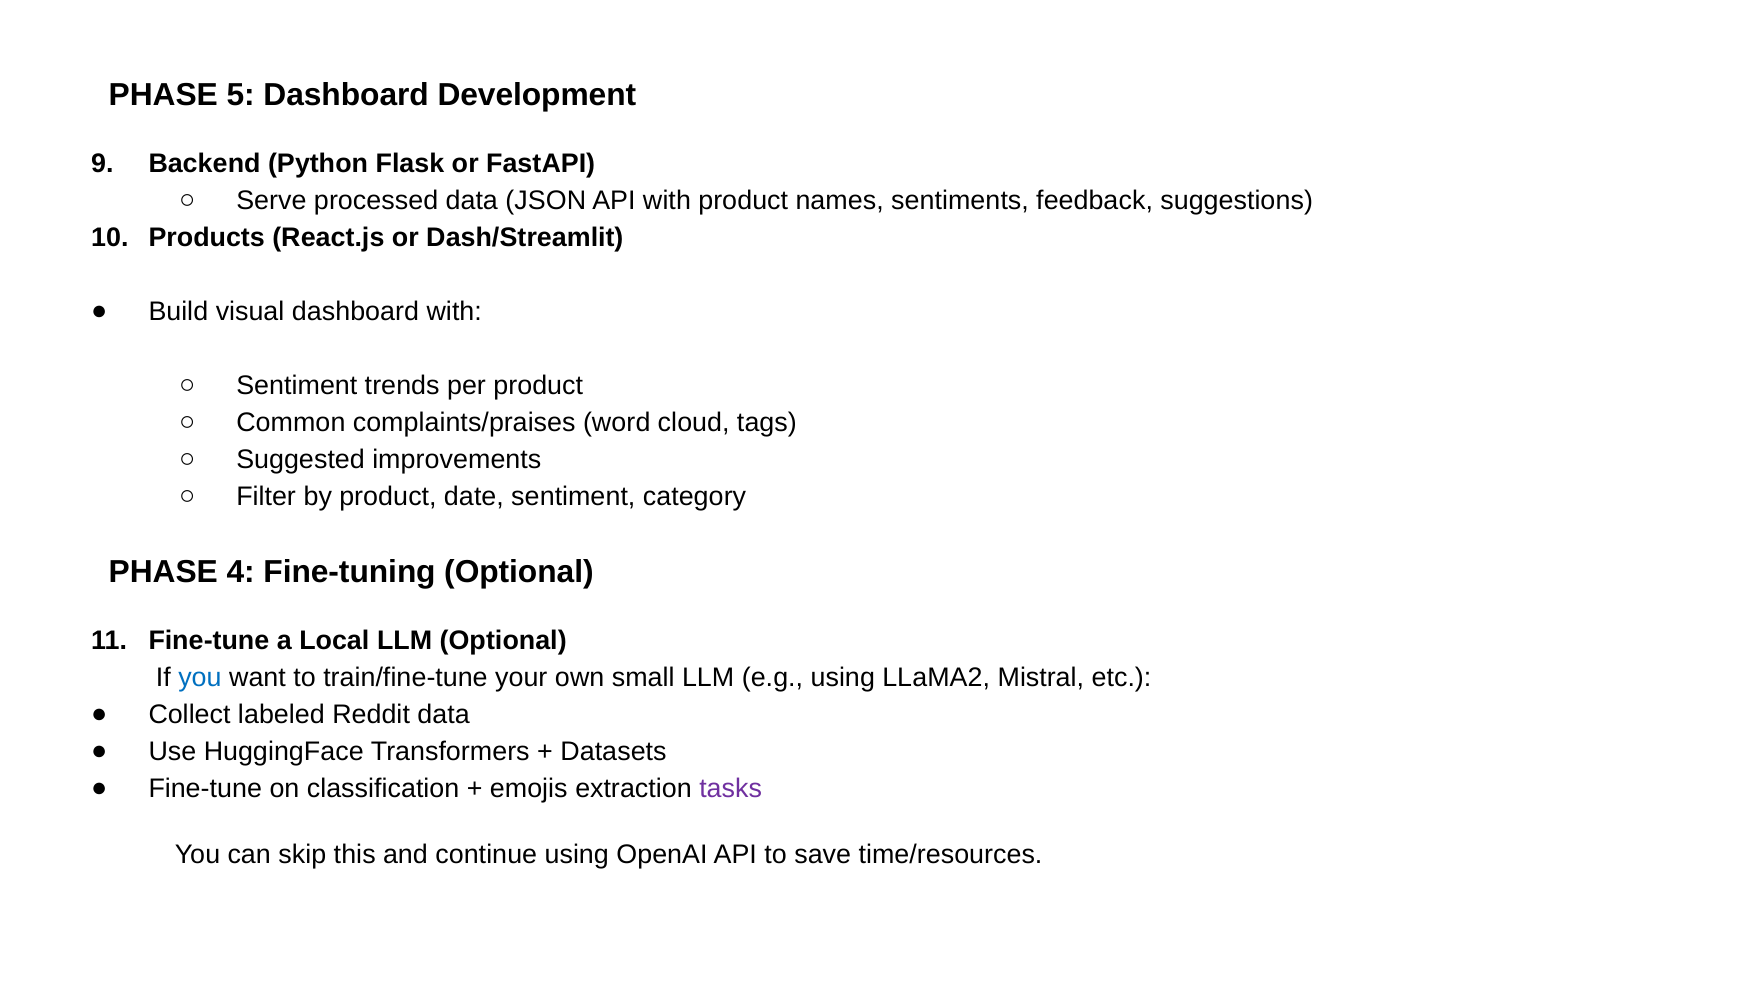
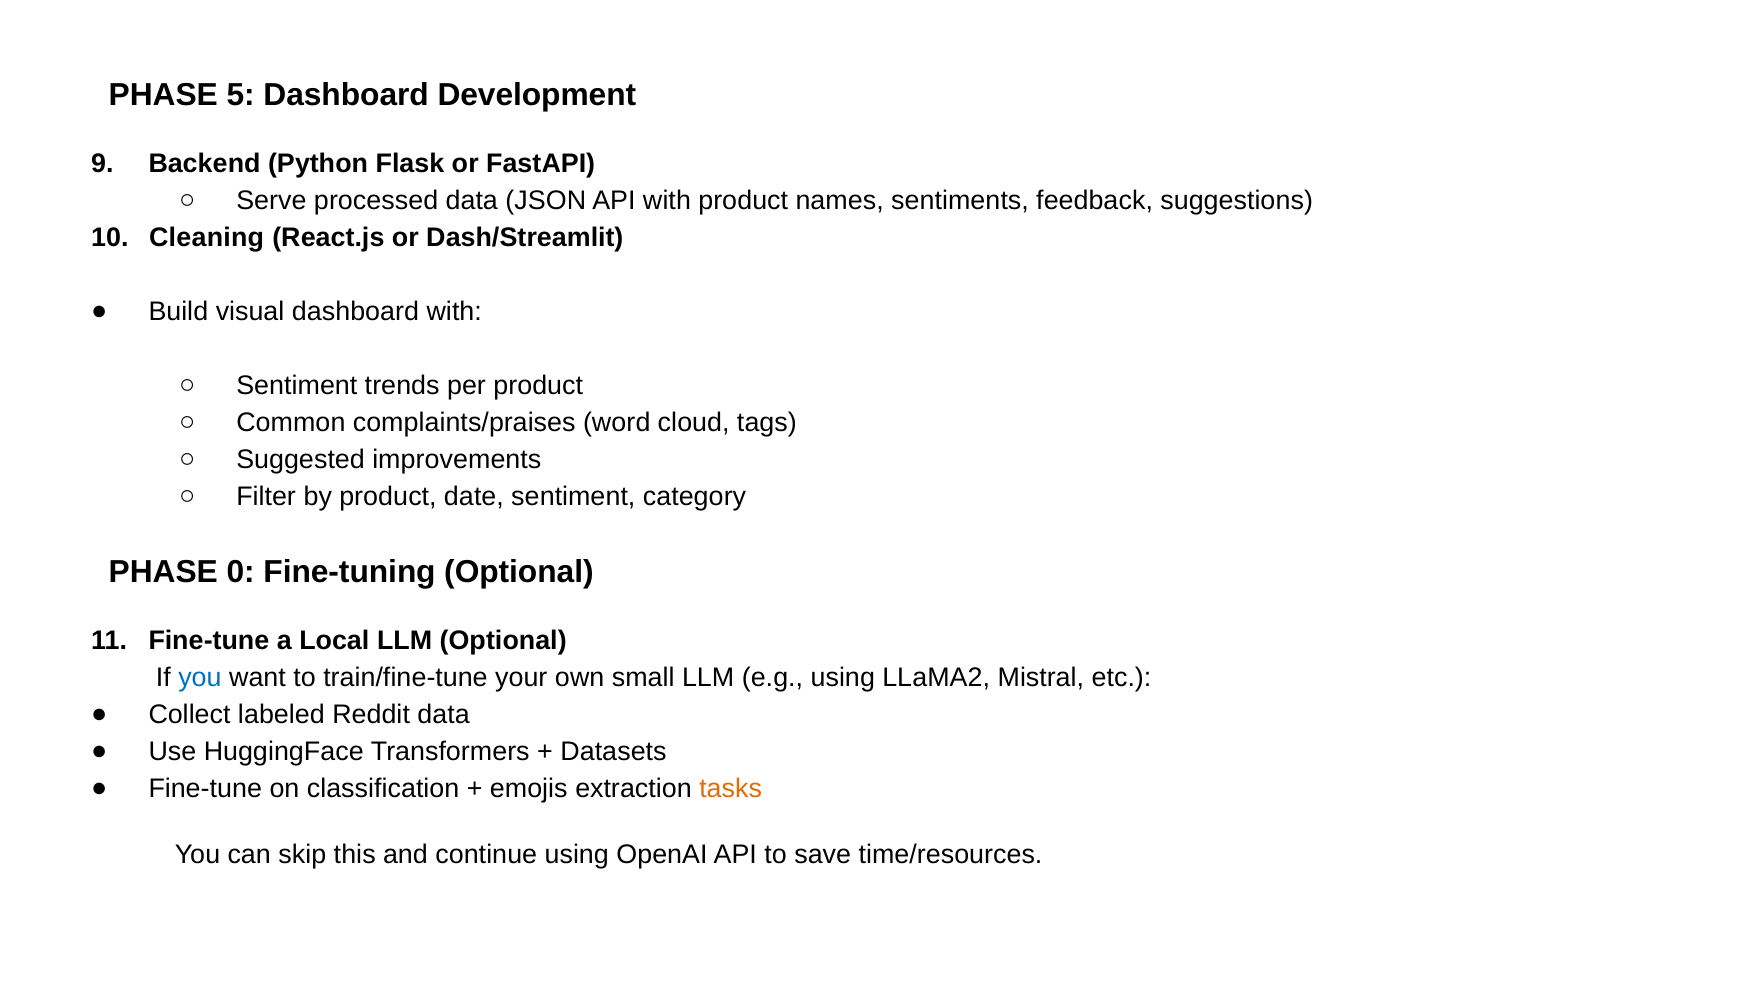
Products: Products -> Cleaning (207, 238)
4: 4 -> 0 (241, 572)
tasks colour: purple -> orange (731, 789)
